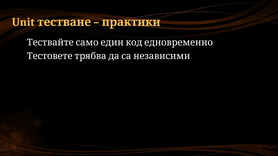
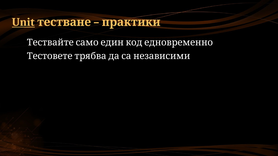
Unit underline: none -> present (23, 22)
